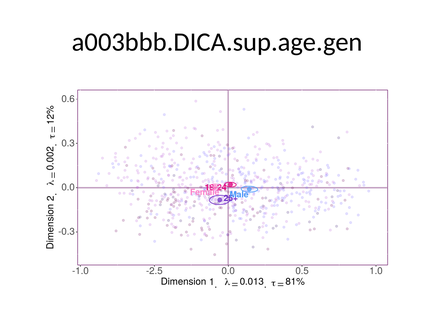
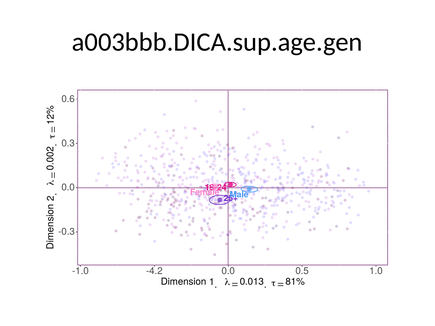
-2.5: -2.5 -> -4.2 (154, 271)
